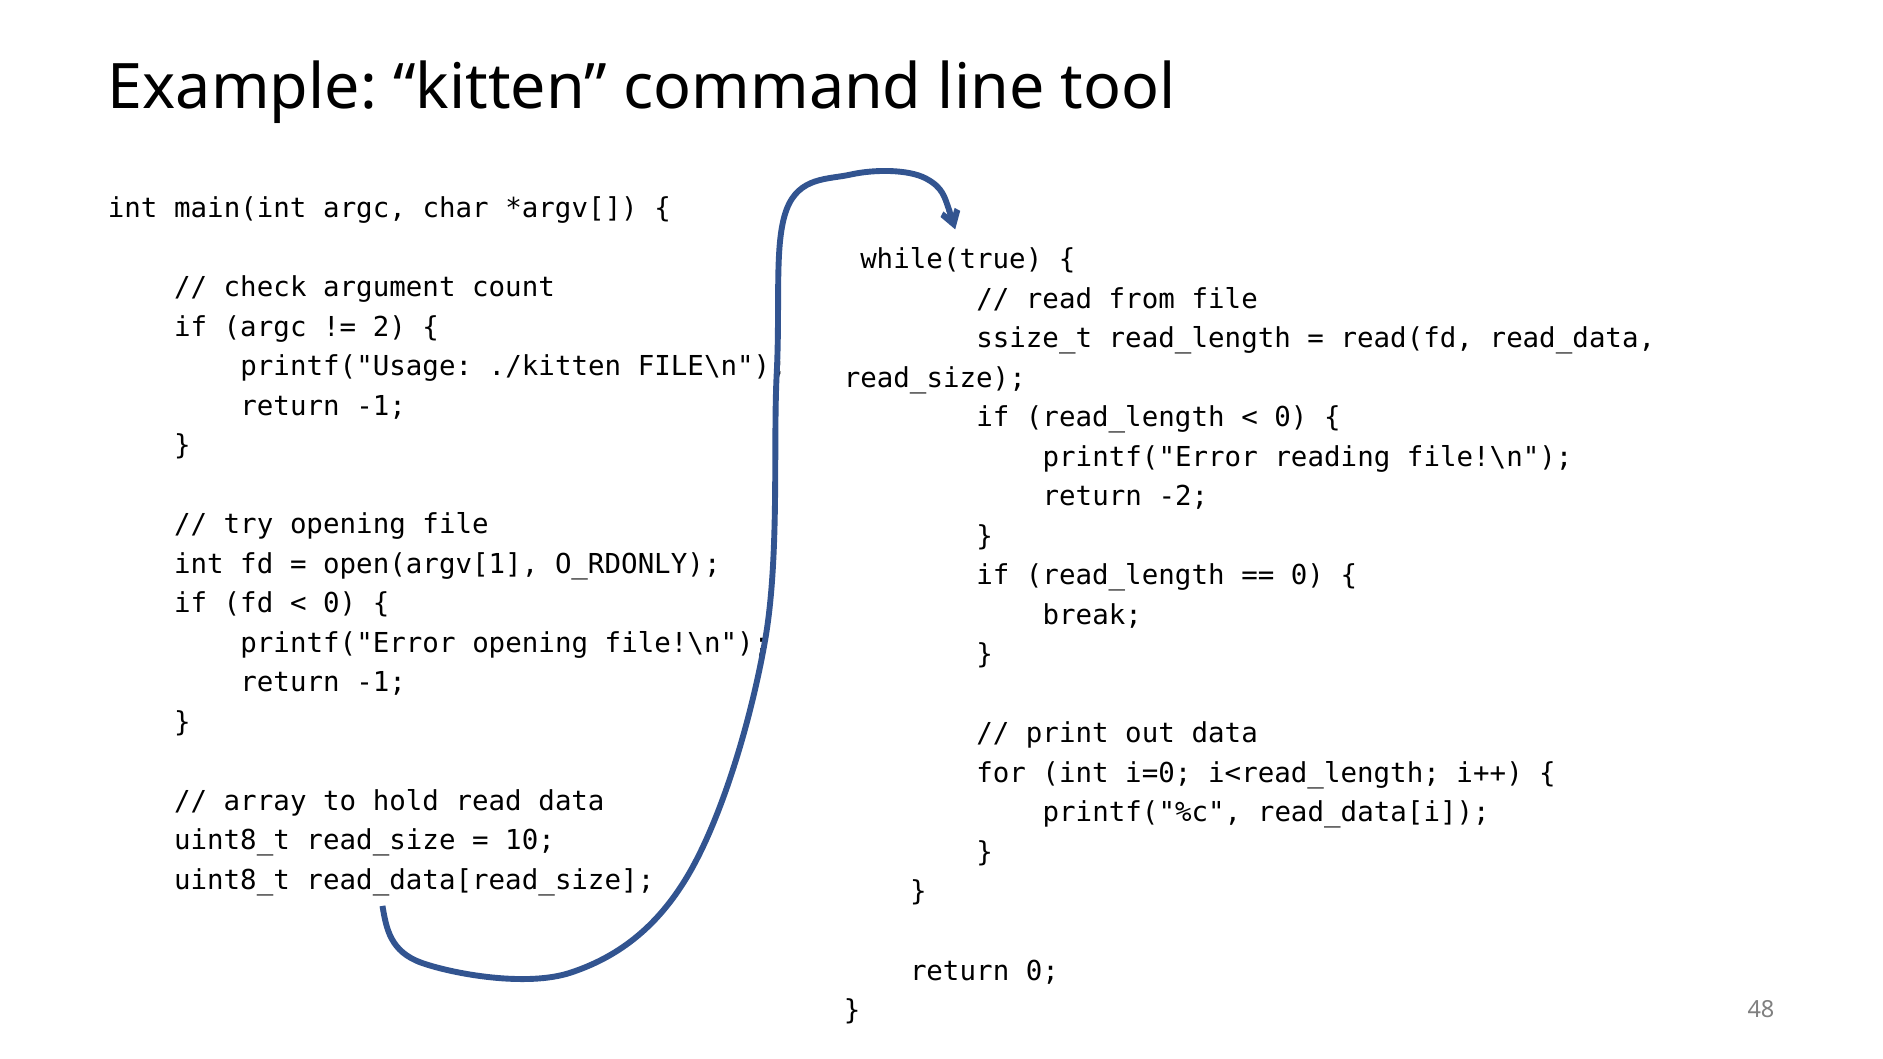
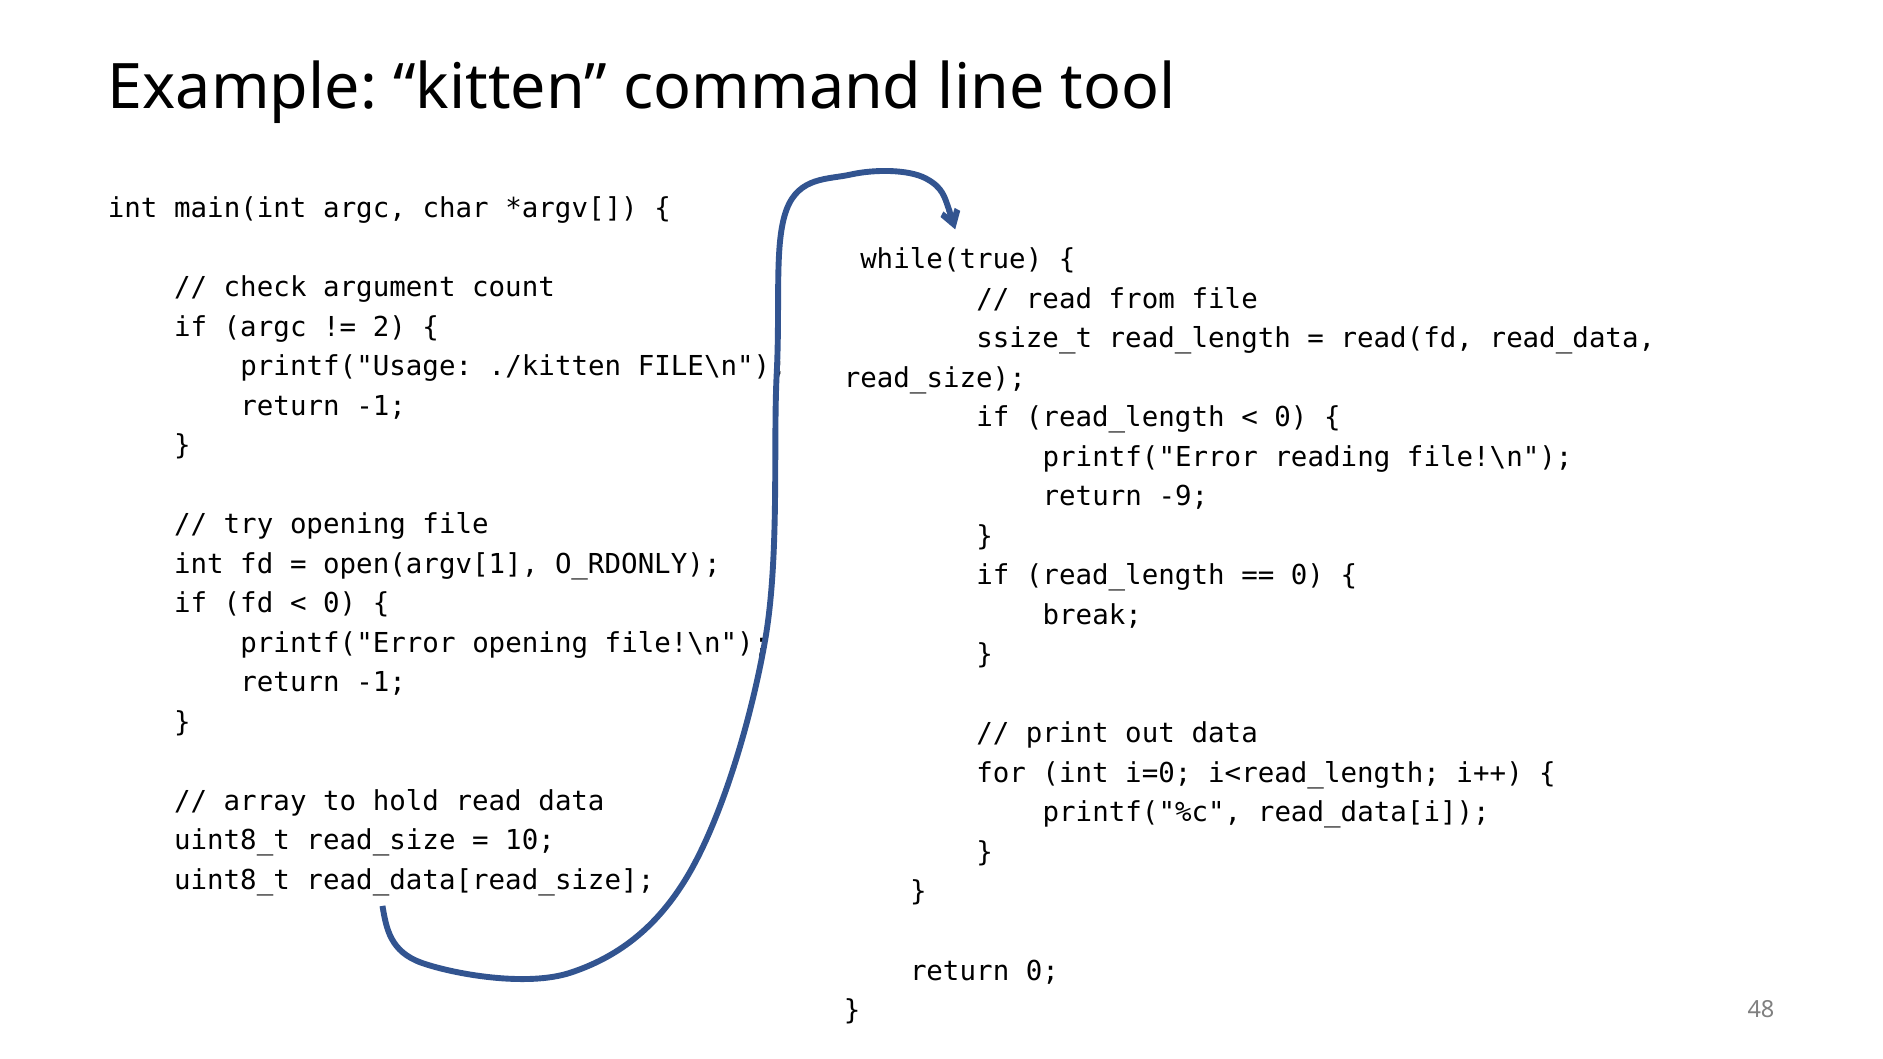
-2: -2 -> -9 (1183, 497)
